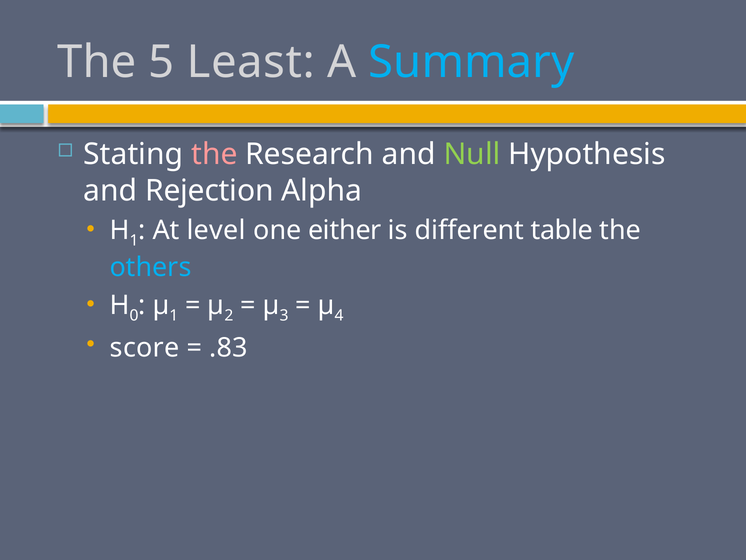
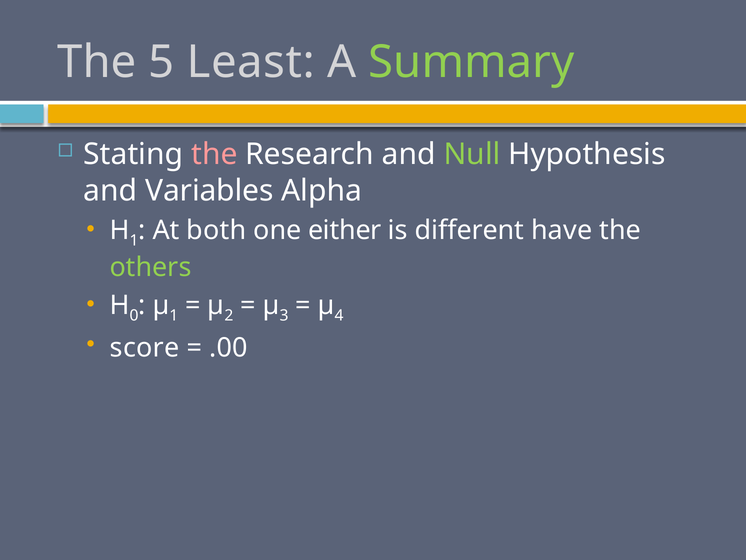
Summary colour: light blue -> light green (471, 62)
Rejection: Rejection -> Variables (209, 190)
level: level -> both (216, 230)
table: table -> have (562, 230)
others colour: light blue -> light green (151, 267)
.83: .83 -> .00 (228, 347)
